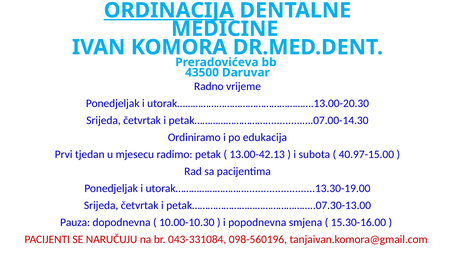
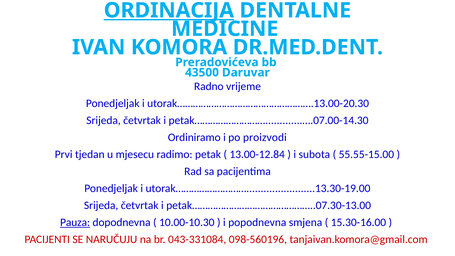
edukacija: edukacija -> proizvodi (265, 137)
13.00-42.13: 13.00-42.13 -> 13.00-12.84 (257, 154)
40.97-15.00: 40.97-15.00 -> 55.55-15.00 (366, 154)
Pauza underline: none -> present (75, 222)
